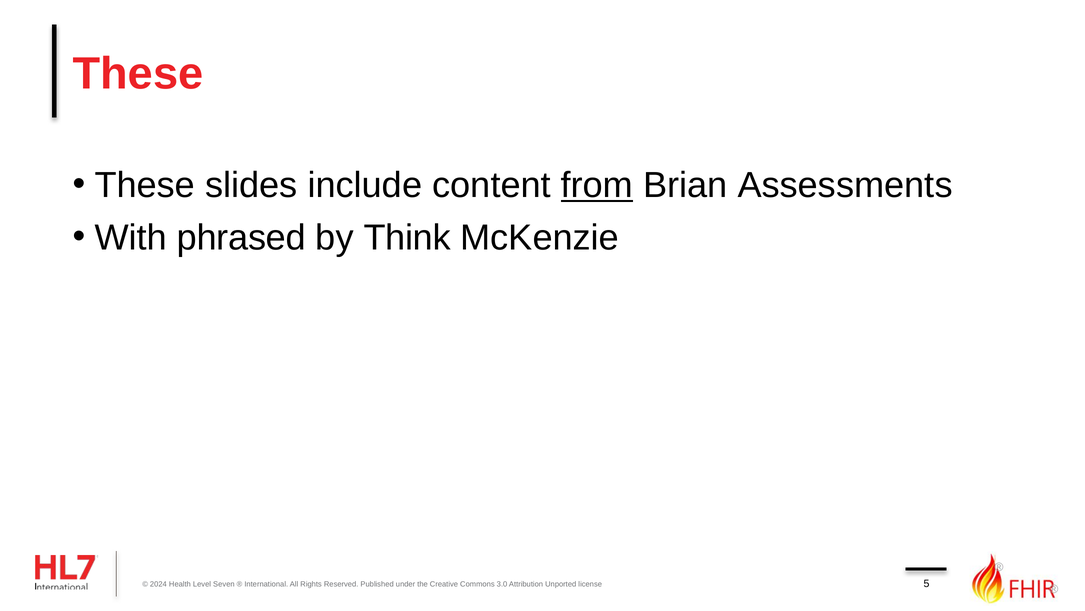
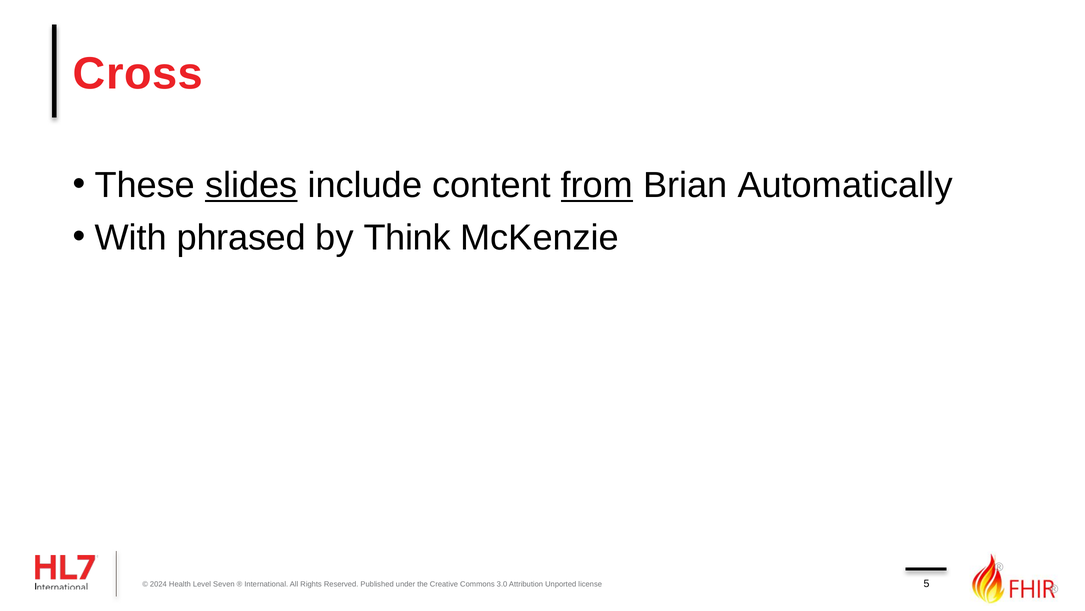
These: These -> Cross (138, 74)
slides underline: none -> present (251, 185)
Assessments: Assessments -> Automatically (845, 185)
